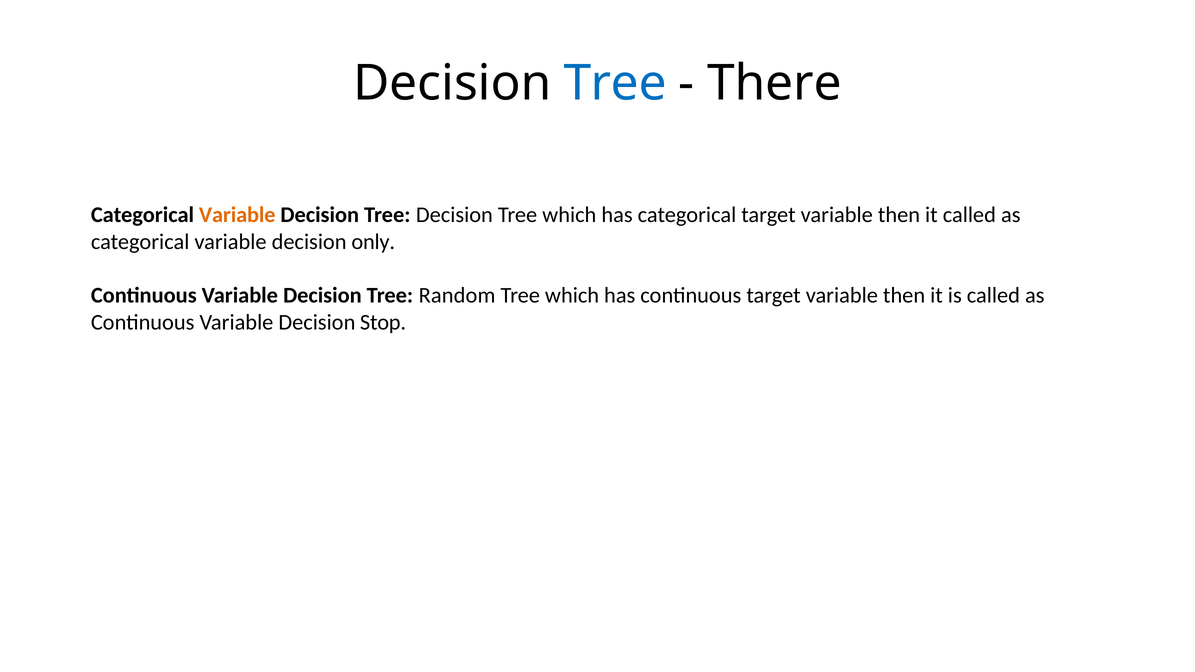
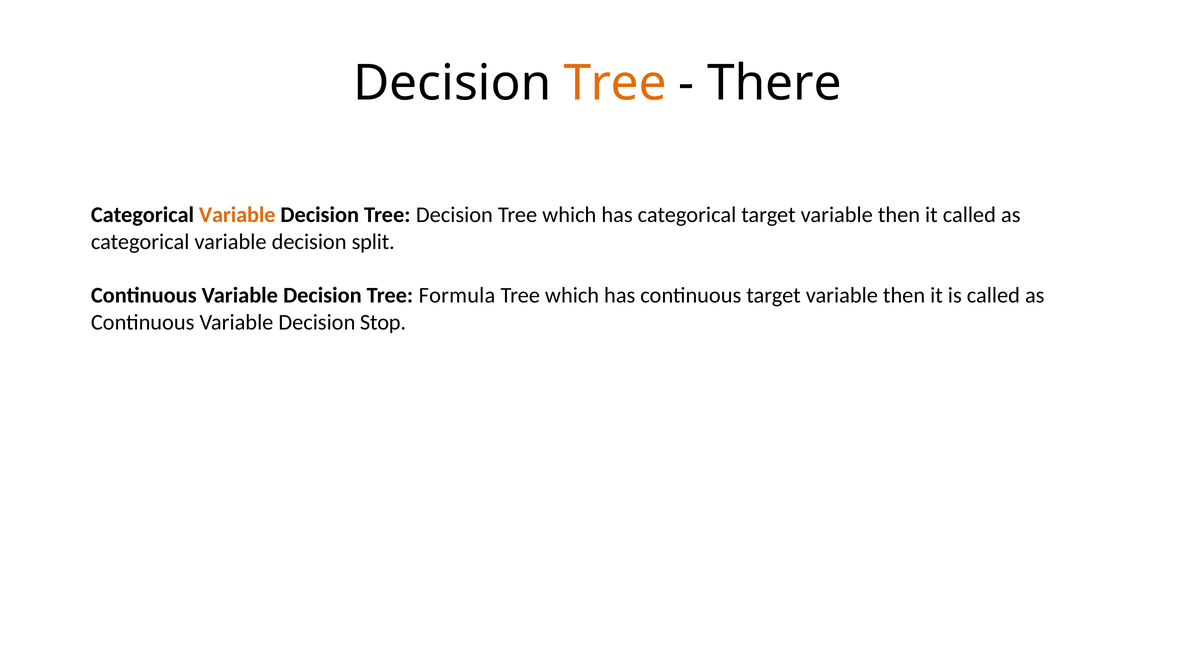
Tree colour: blue -> orange (615, 84)
only: only -> split (373, 242)
Random: Random -> Formula (457, 295)
